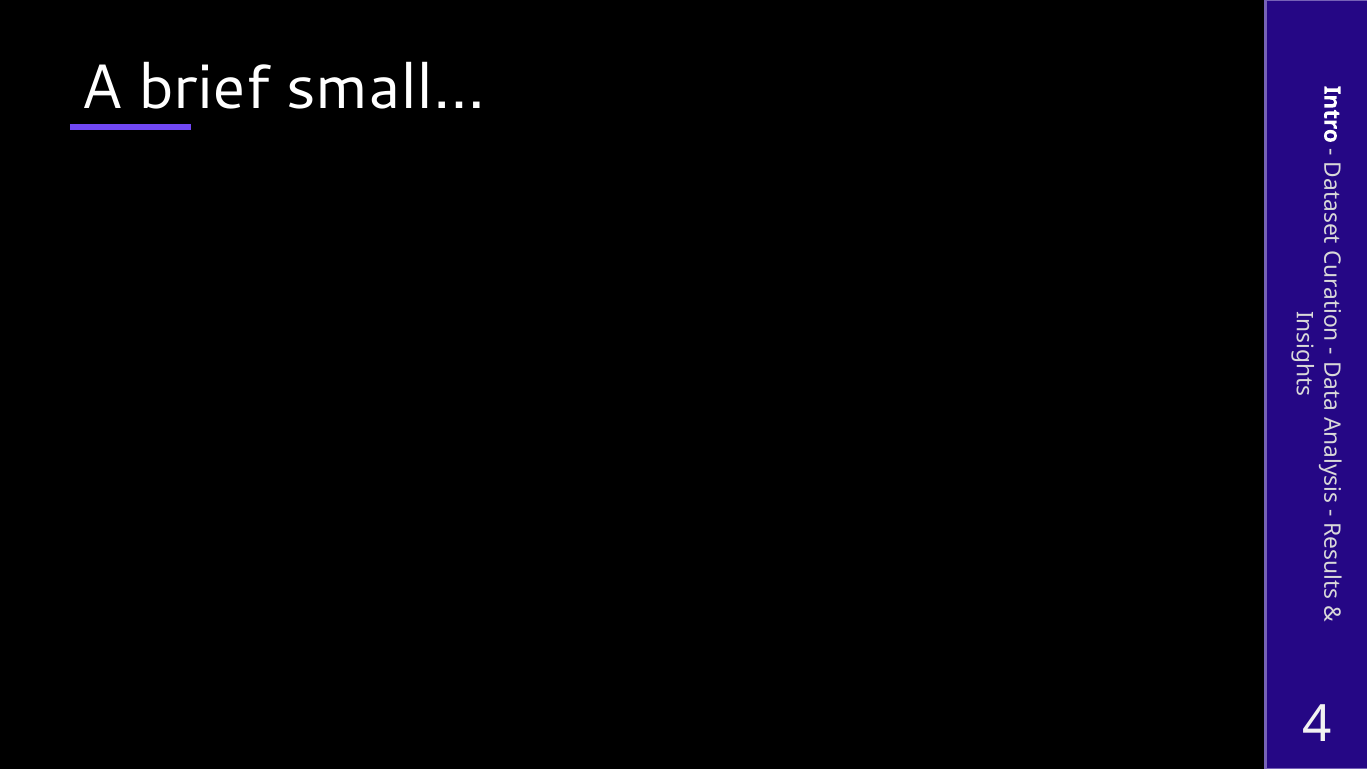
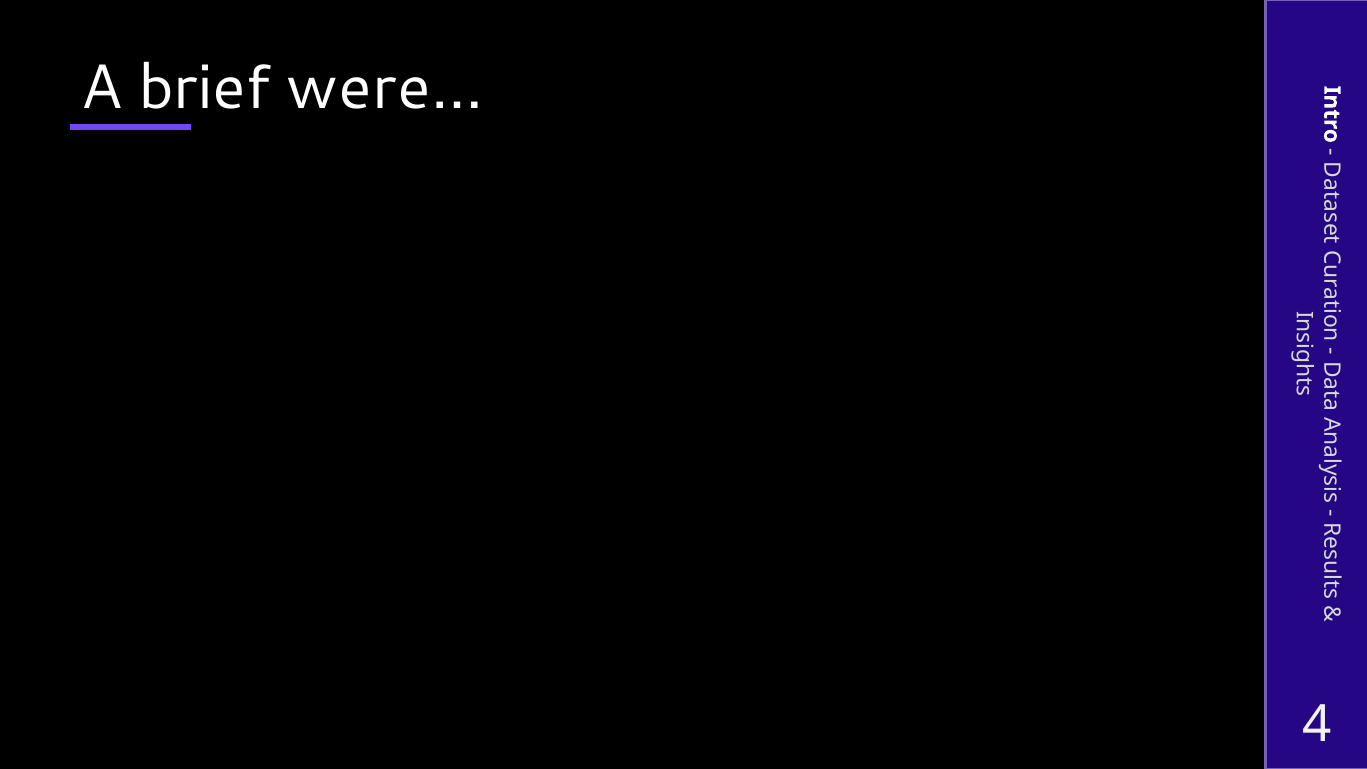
small…: small… -> were… (385, 88)
